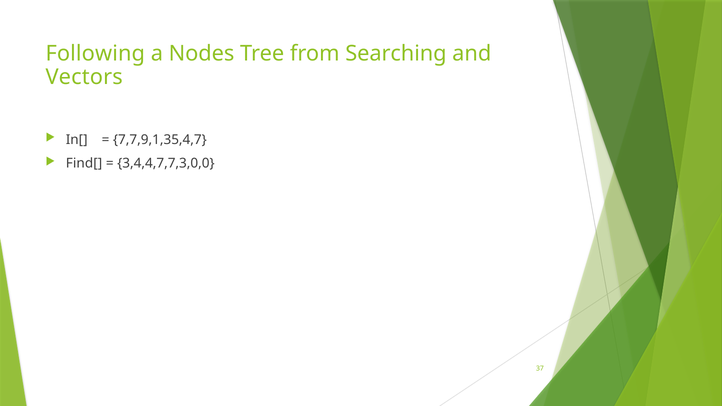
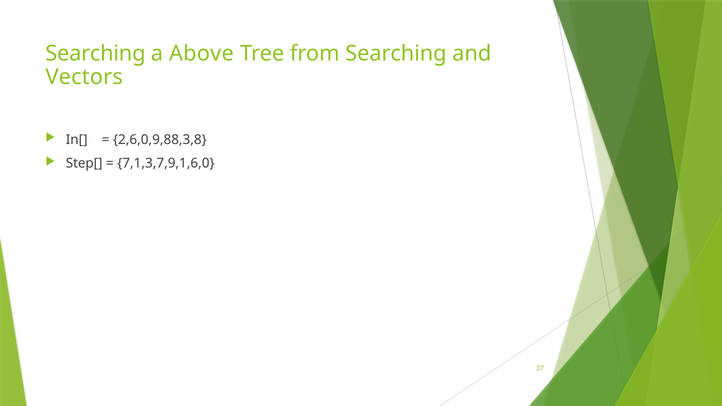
Following: Following -> Searching (95, 53)
Nodes: Nodes -> Above (201, 53)
7,7,9,1,35,4,7: 7,7,9,1,35,4,7 -> 2,6,0,9,88,3,8 (160, 140)
Find[: Find[ -> Step[ (84, 164)
3,4,4,7,7,3,0,0: 3,4,4,7,7,3,0,0 -> 7,1,3,7,9,1,6,0 (166, 164)
